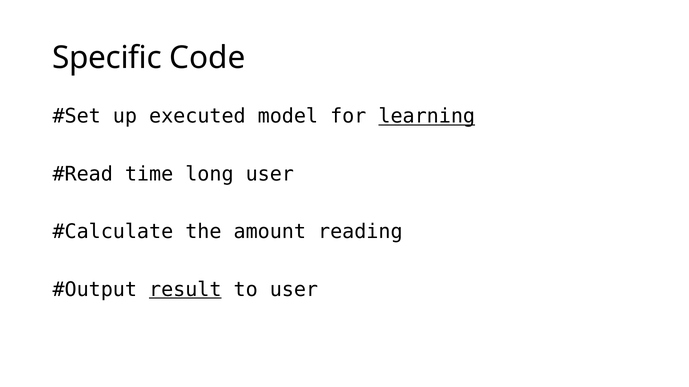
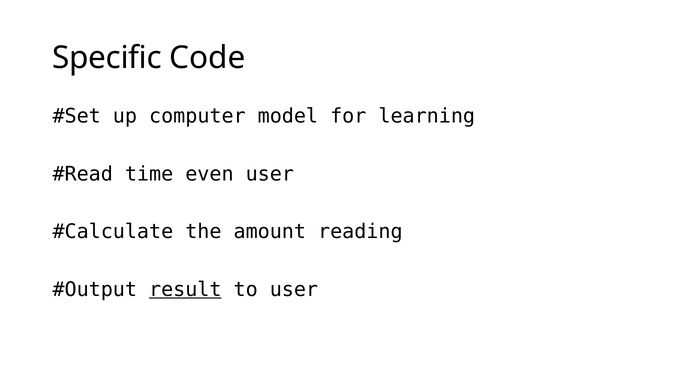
executed: executed -> computer (197, 116)
learning underline: present -> none (427, 116)
long: long -> even (209, 174)
